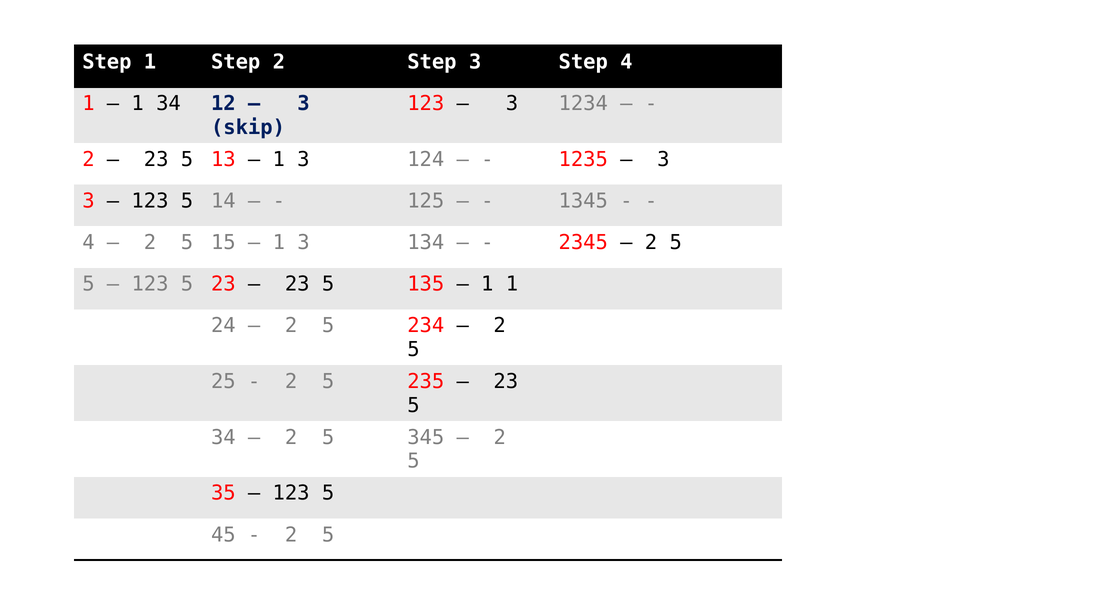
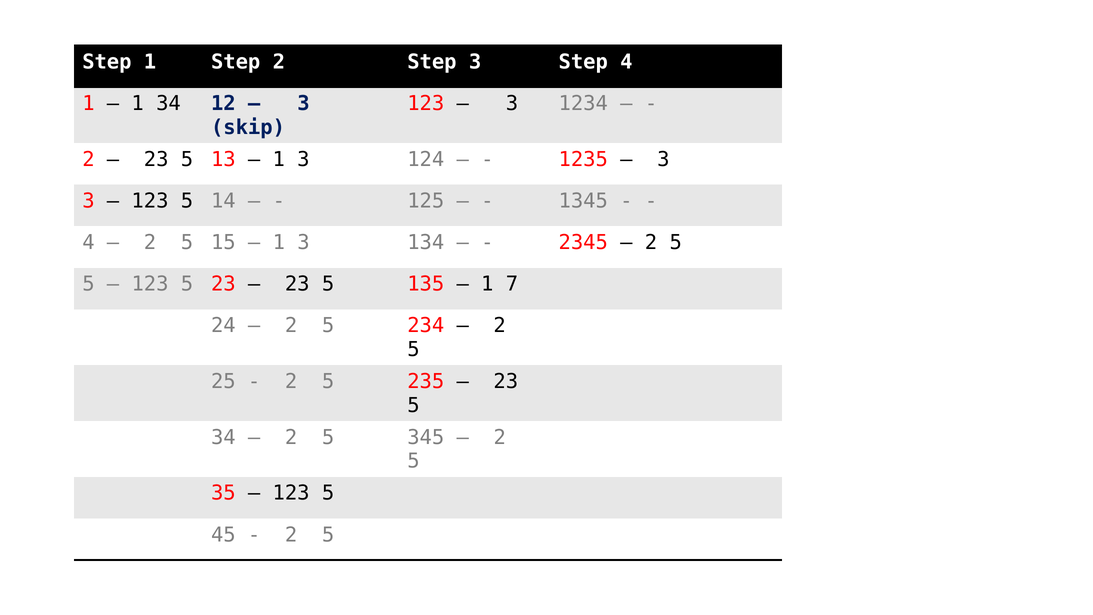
1 1: 1 -> 7 (512, 284)
